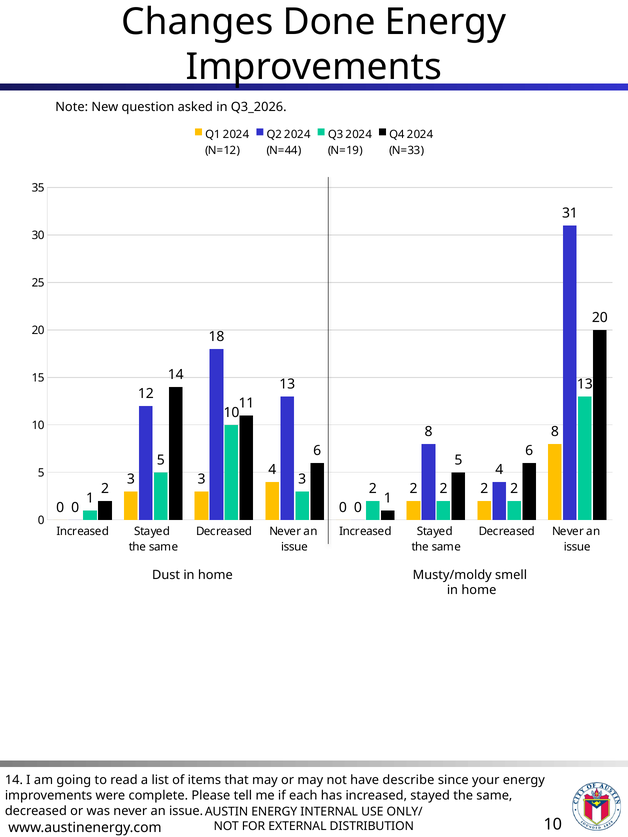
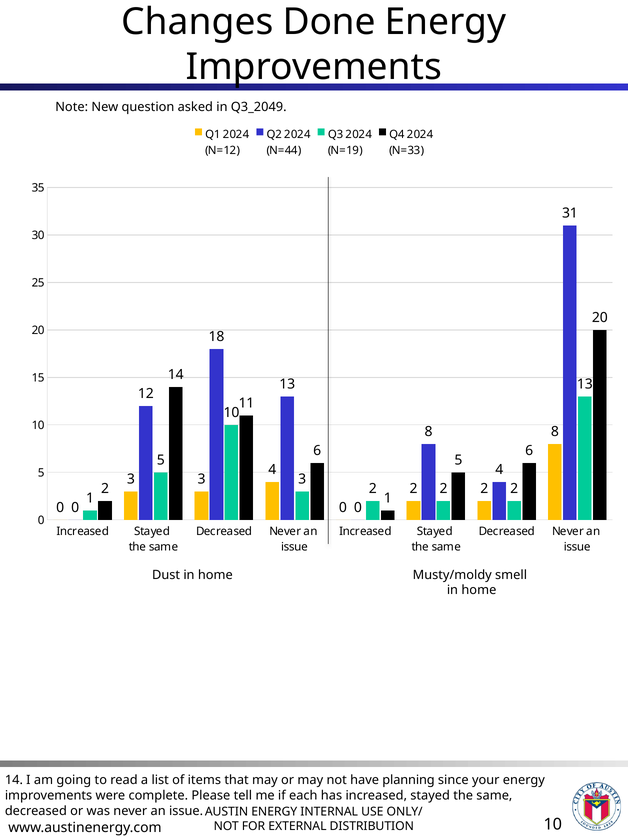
Q3_2026: Q3_2026 -> Q3_2049 (259, 107)
describe: describe -> planning (409, 780)
